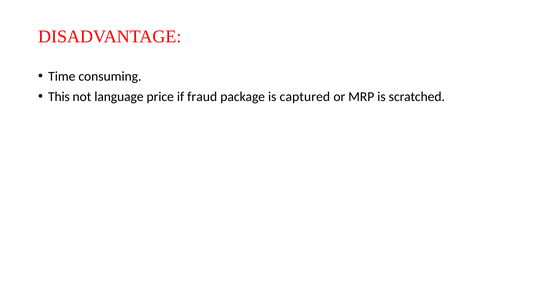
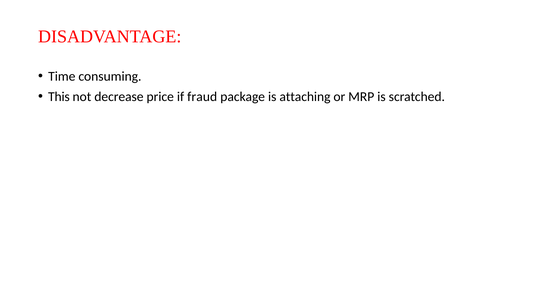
language: language -> decrease (119, 97)
captured: captured -> attaching (305, 97)
